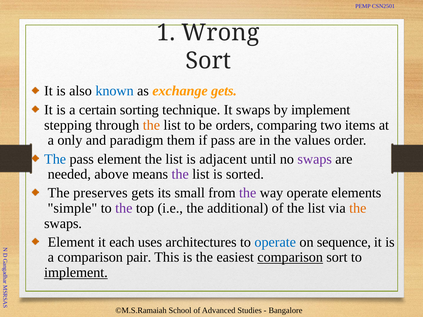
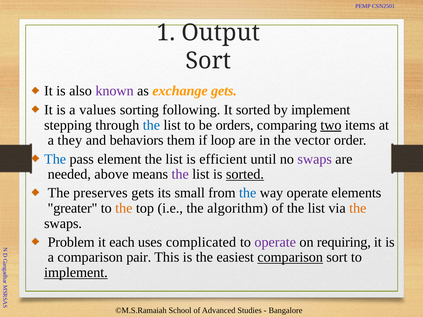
Wrong: Wrong -> Output (221, 33)
known colour: blue -> purple (115, 91)
certain: certain -> values (98, 110)
technique: technique -> following (191, 110)
It swaps: swaps -> sorted (253, 110)
the colour: orange -> blue (151, 125)
two underline: none -> present (331, 125)
only: only -> they (70, 140)
paradigm: paradigm -> behaviors (137, 140)
if pass: pass -> loop (223, 140)
values: values -> vector (312, 140)
adjacent: adjacent -> efficient (223, 159)
sorted underline: none -> present (245, 174)
the colour: purple -> blue (248, 193)
simple: simple -> greater (73, 208)
the colour: purple -> orange (124, 208)
additional: additional -> algorithm (238, 208)
Element: Element -> Problem (71, 242)
architectures: architectures -> complicated (201, 242)
operate colour: blue -> purple (275, 242)
sequence: sequence -> requiring (344, 242)
